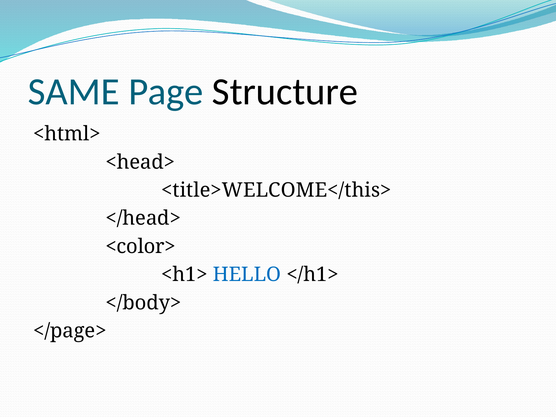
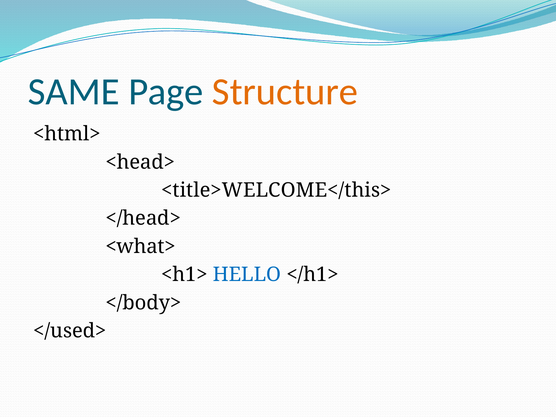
Structure colour: black -> orange (285, 92)
<color>: <color> -> <what> (141, 247)
</page>: </page> -> </used> (70, 331)
